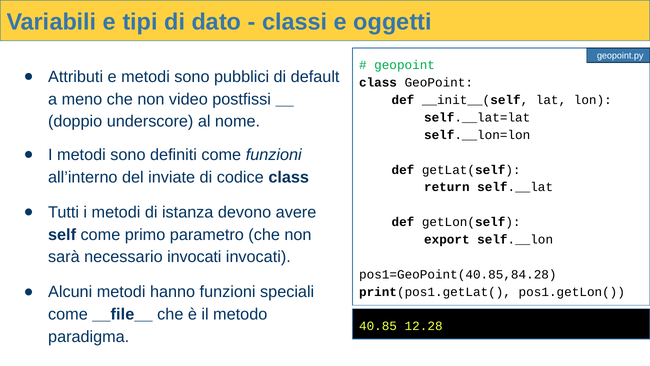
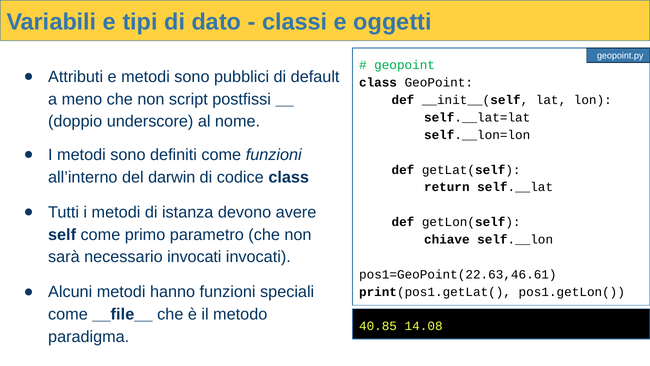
video: video -> script (188, 99)
inviate: inviate -> darwin (172, 177)
export: export -> chiave (447, 239)
pos1=GeoPoint(40.85,84.28: pos1=GeoPoint(40.85,84.28 -> pos1=GeoPoint(22.63,46.61 (458, 274)
12.28: 12.28 -> 14.08 (424, 326)
